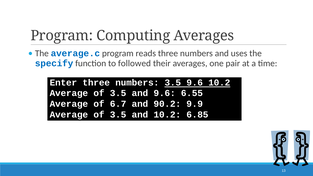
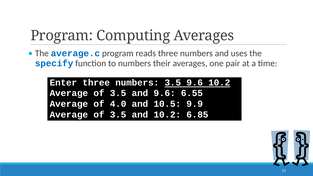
to followed: followed -> numbers (134, 63)
6.7: 6.7 -> 4.0 (118, 104)
90.2: 90.2 -> 10.5 (167, 104)
